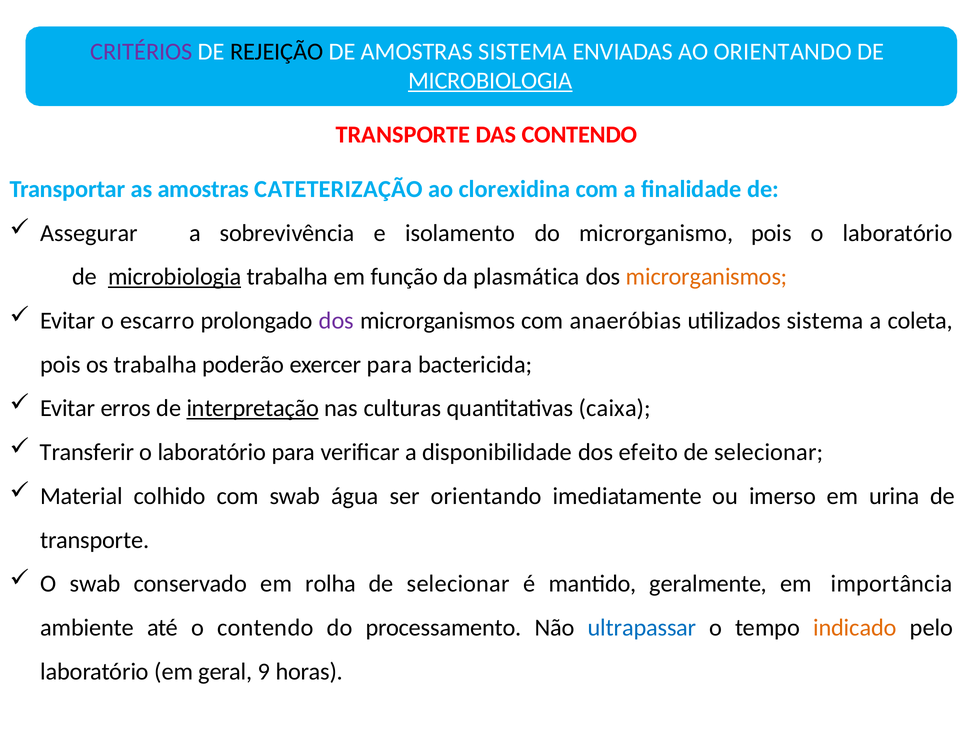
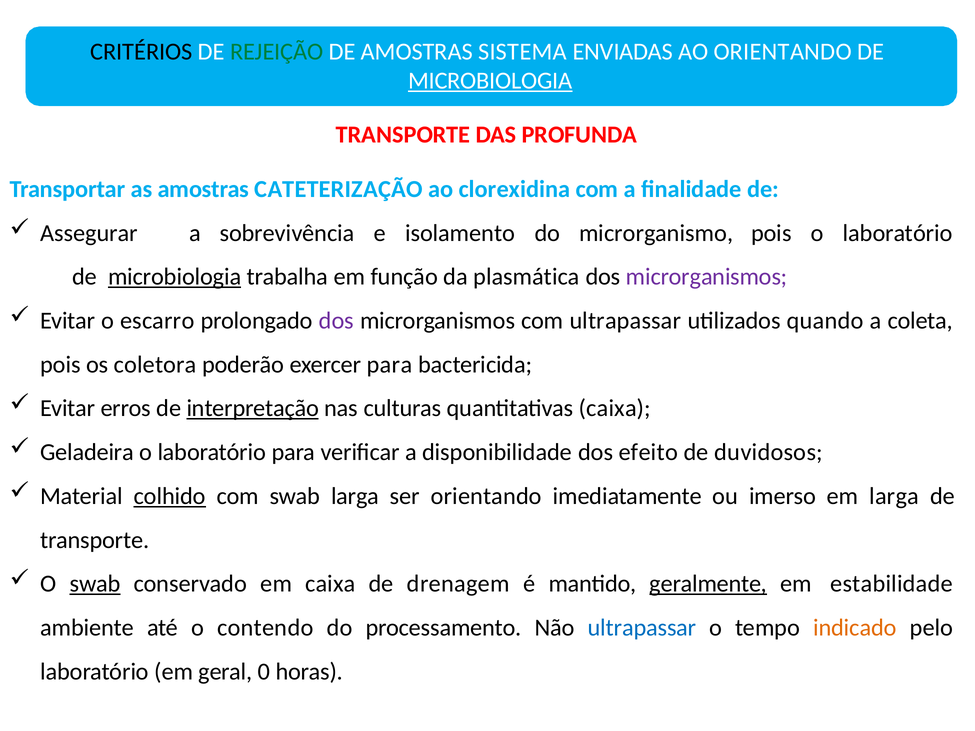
CRITÉRIOS colour: purple -> black (141, 52)
REJEIÇÃO colour: black -> green (277, 52)
DAS CONTENDO: CONTENDO -> PROFUNDA (579, 135)
microrganismos colour: orange -> purple (707, 277)
com anaeróbias: anaeróbias -> ultrapassar (625, 321)
utilizados sistema: sistema -> quando (825, 321)
os trabalha: trabalha -> coletora (155, 365)
Transferir: Transferir -> Geladeira (87, 453)
selecionar: selecionar -> duvidosos (769, 453)
colhido underline: none -> present (170, 496)
swab água: água -> larga (355, 496)
em urina: urina -> larga (894, 496)
swab underline: none -> present (95, 584)
em rolha: rolha -> caixa (330, 584)
selecionar: selecionar -> drenagem (458, 584)
geralmente underline: none -> present (708, 584)
importância: importância -> estabilidade (892, 584)
9: 9 -> 0 (264, 672)
